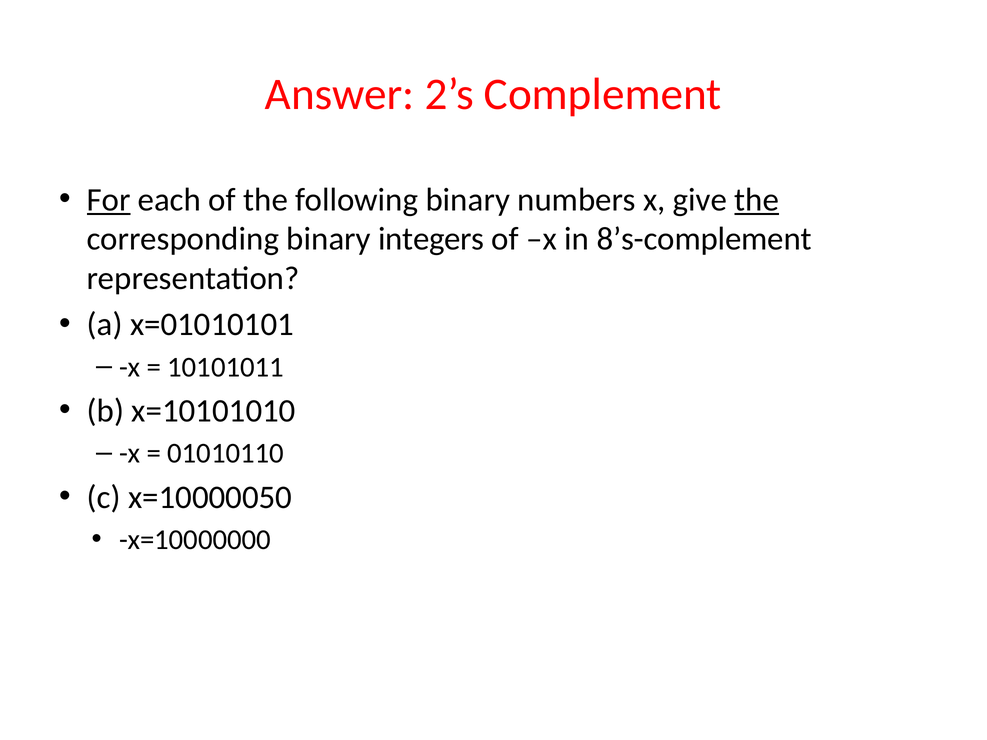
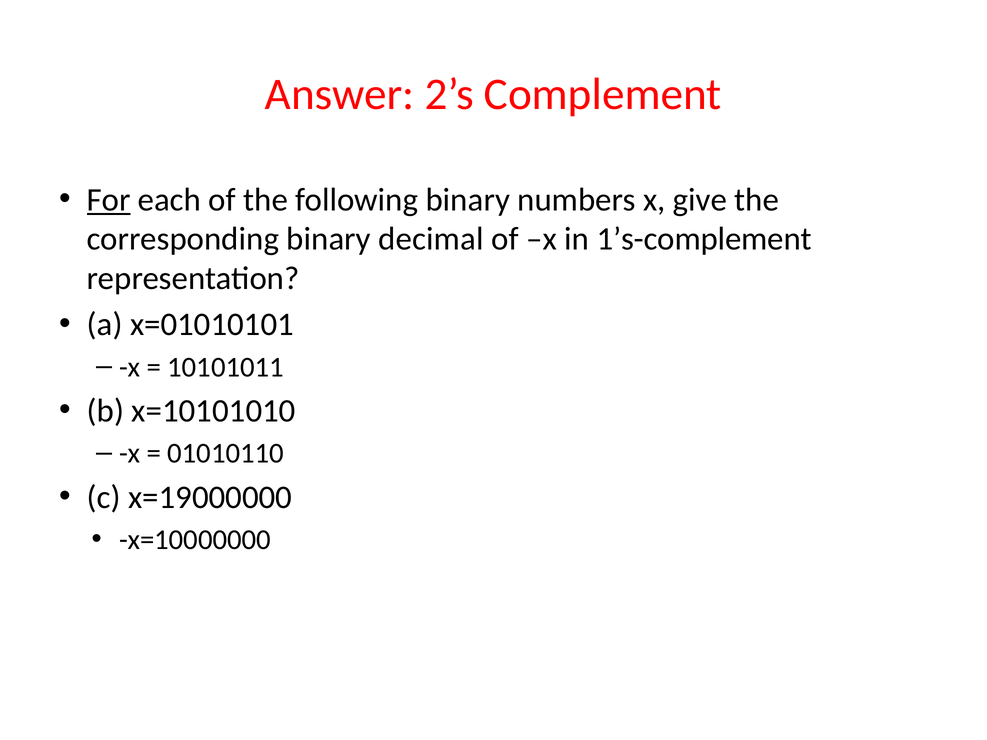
the underline: present -> none (757, 200)
integers: integers -> decimal (431, 239)
8’s-complement: 8’s-complement -> 1’s-complement (704, 239)
x=10000050: x=10000050 -> x=19000000 (210, 497)
